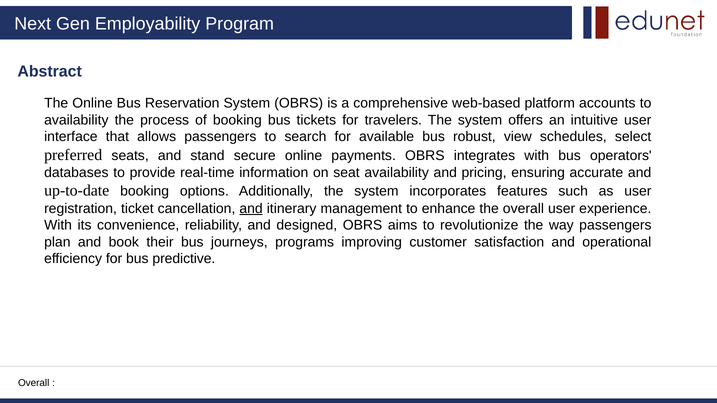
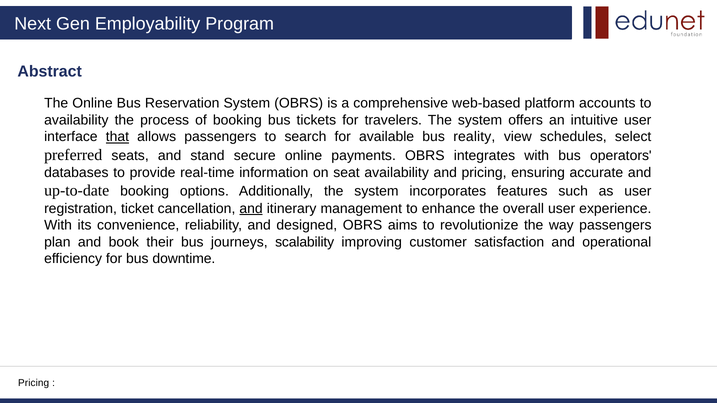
that underline: none -> present (117, 137)
robust: robust -> reality (474, 137)
programs: programs -> scalability (305, 242)
predictive: predictive -> downtime (184, 259)
Overall: Overall -> Pricing (34, 383)
